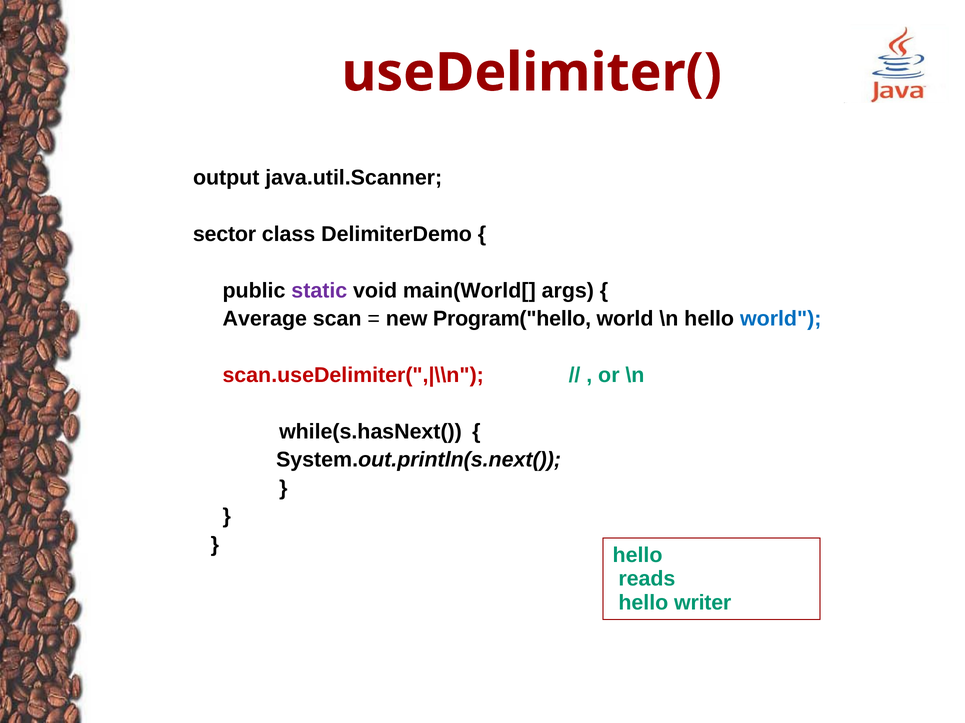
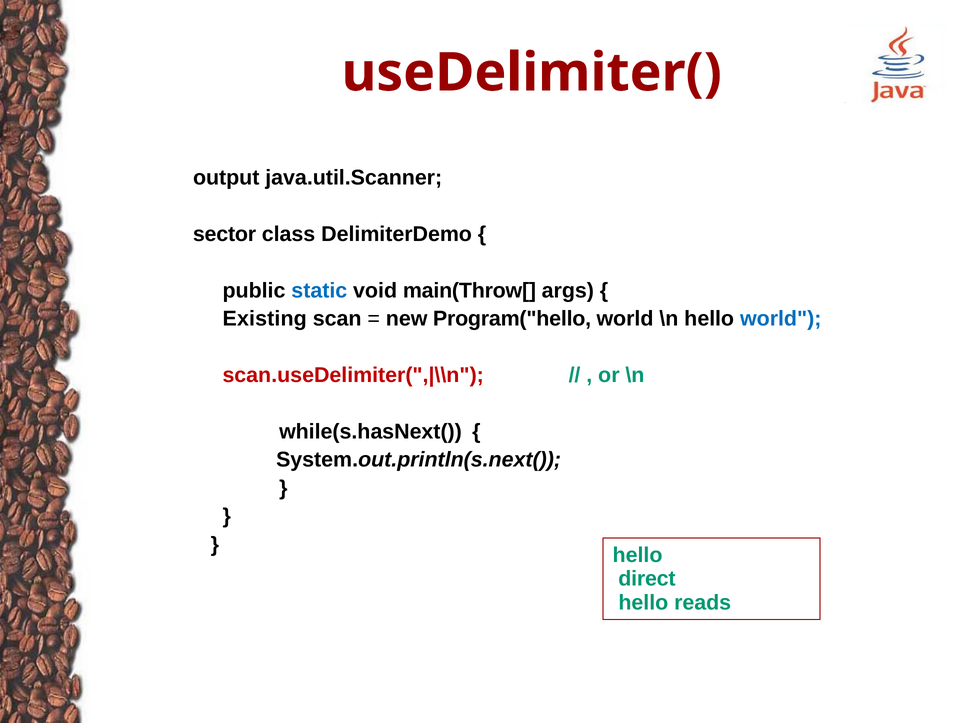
static colour: purple -> blue (319, 291)
main(World[: main(World[ -> main(Throw[ (469, 291)
Average: Average -> Existing (265, 319)
reads: reads -> direct (647, 580)
writer: writer -> reads (703, 603)
